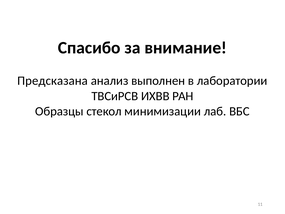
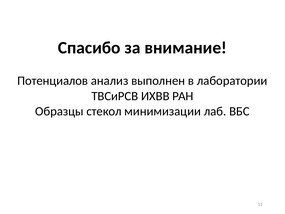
Предсказана: Предсказана -> Потенциалов (53, 81)
